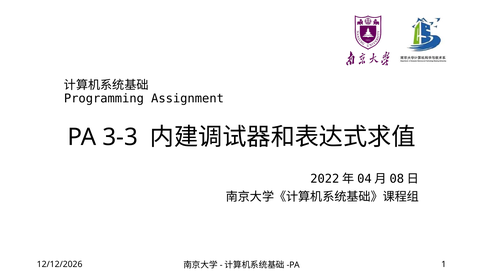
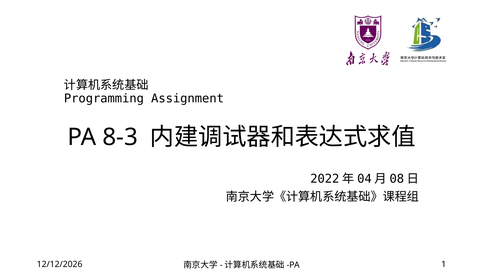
3-3: 3-3 -> 8-3 (120, 137)
